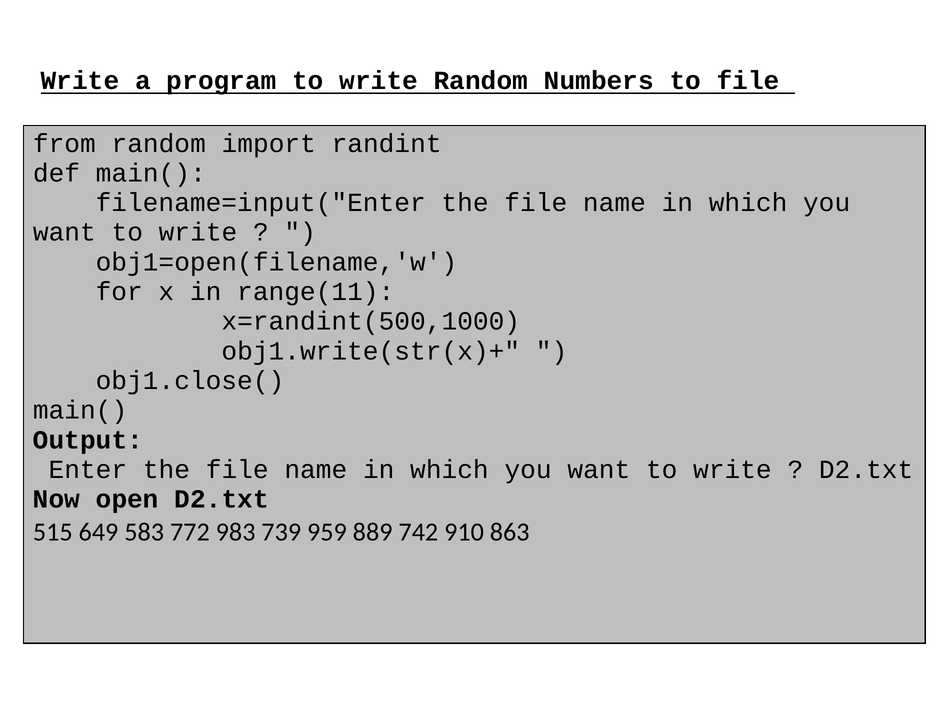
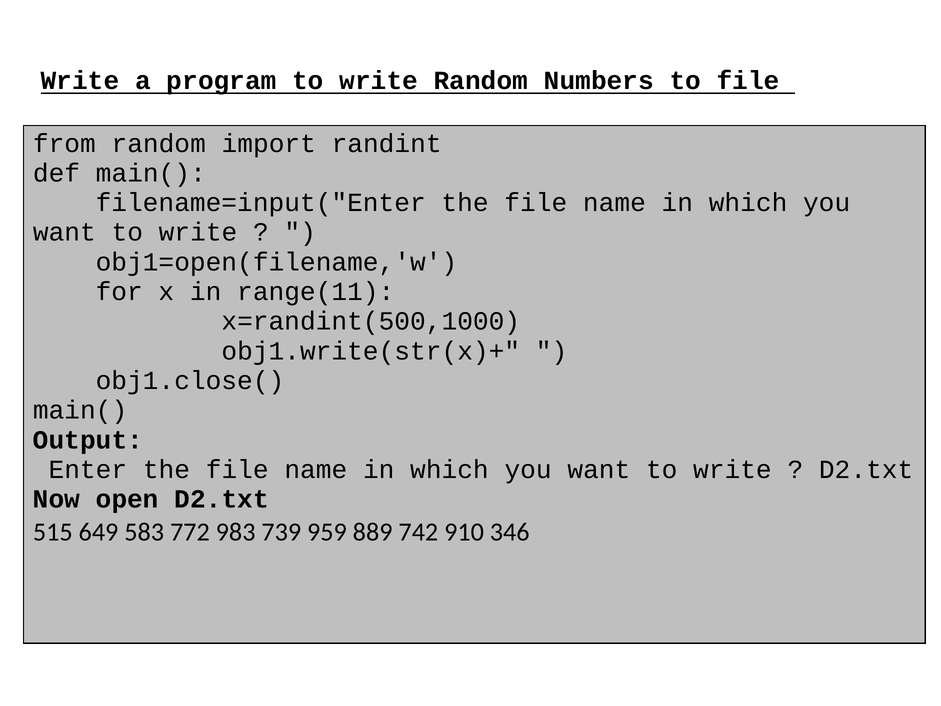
863: 863 -> 346 (510, 532)
